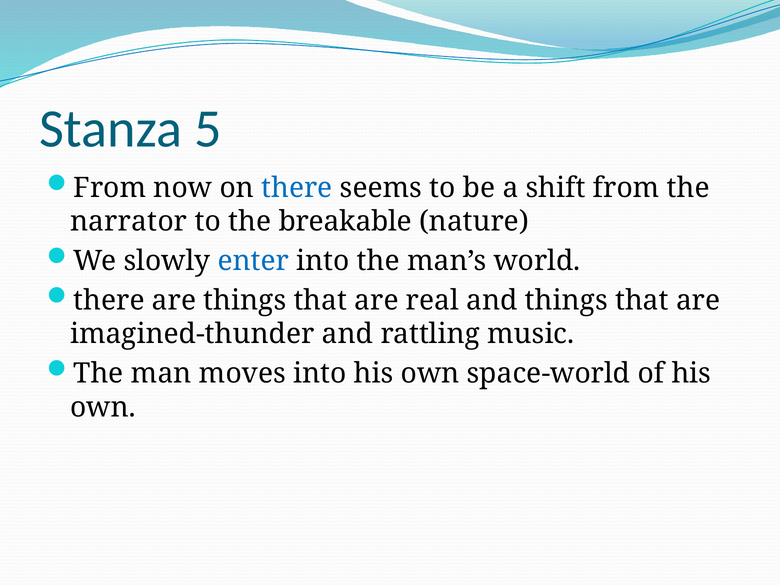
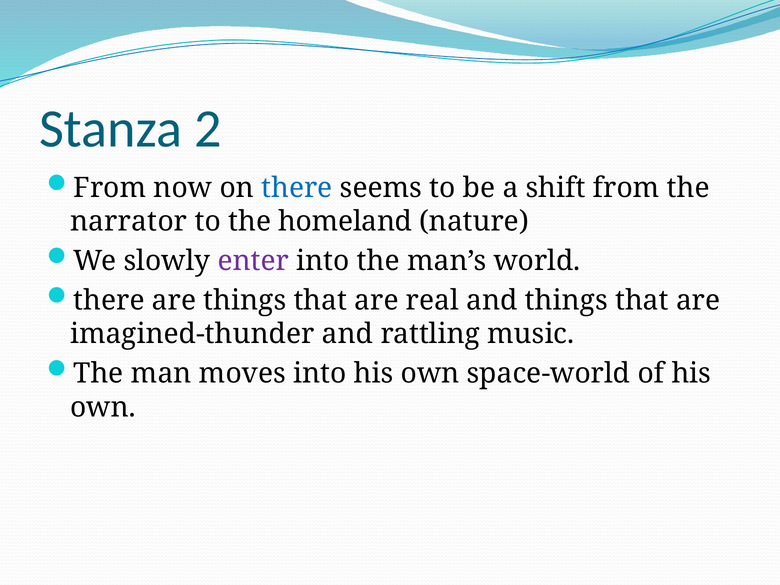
5: 5 -> 2 (208, 129)
breakable: breakable -> homeland (345, 222)
enter colour: blue -> purple (253, 261)
